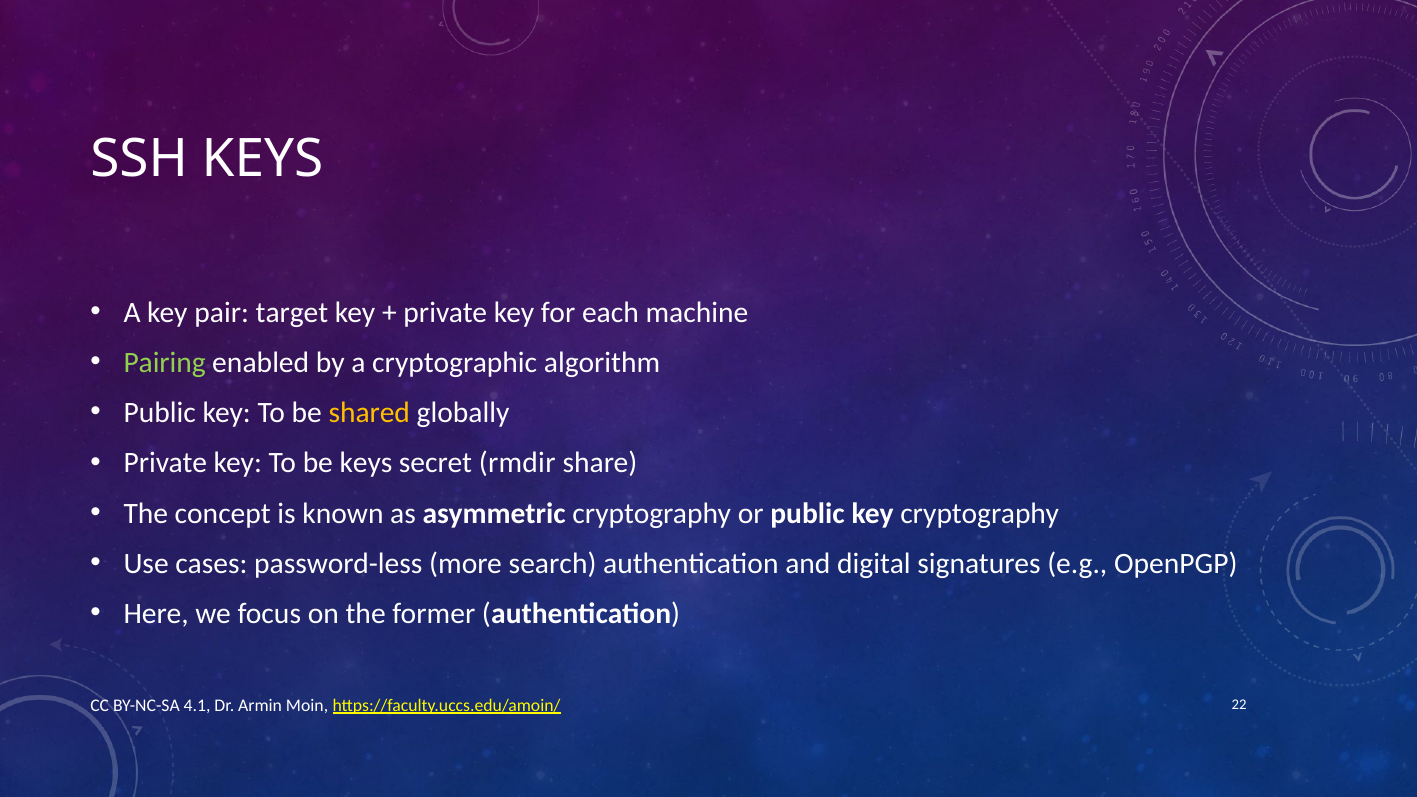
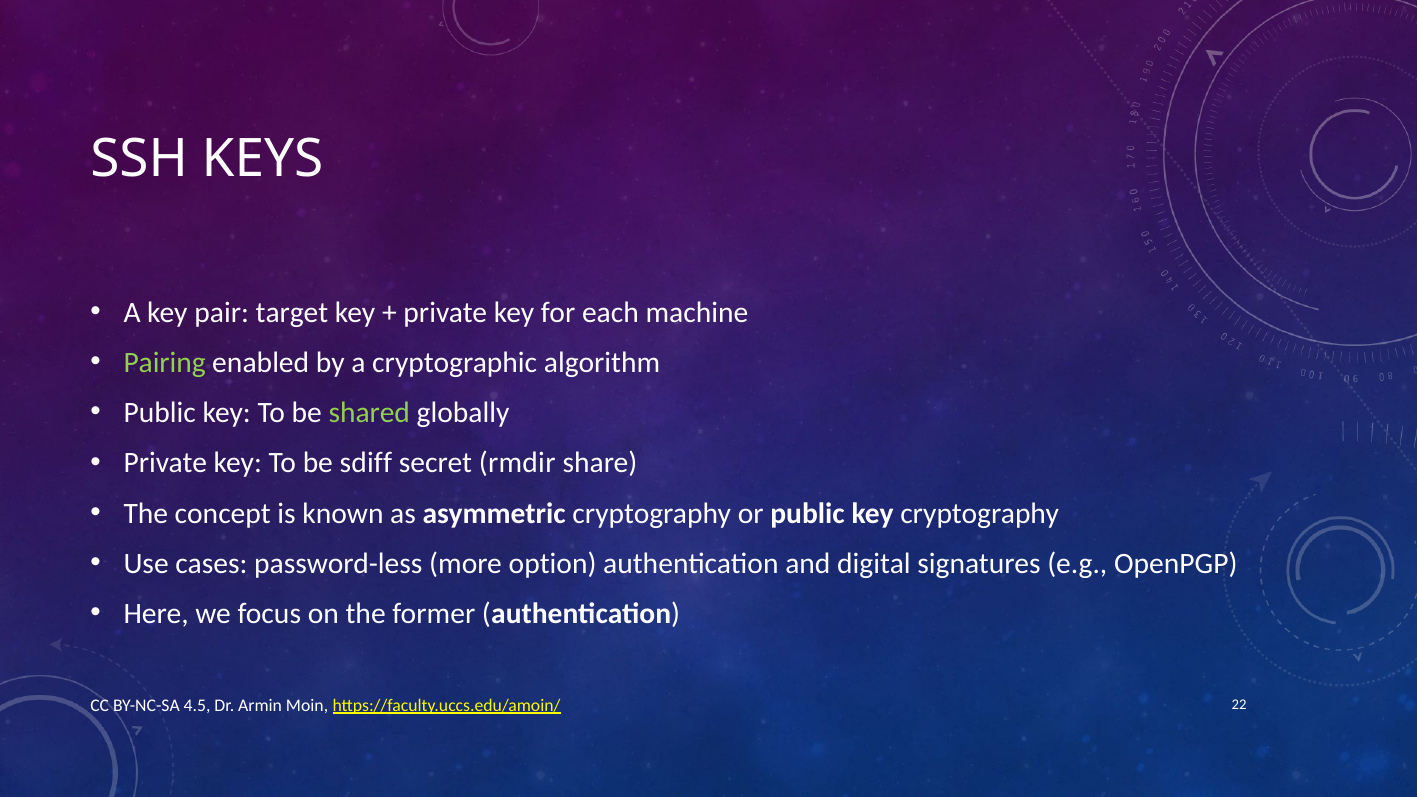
shared colour: yellow -> light green (369, 413)
be keys: keys -> sdiff (366, 463)
search: search -> option (553, 564)
4.1: 4.1 -> 4.5 (197, 705)
